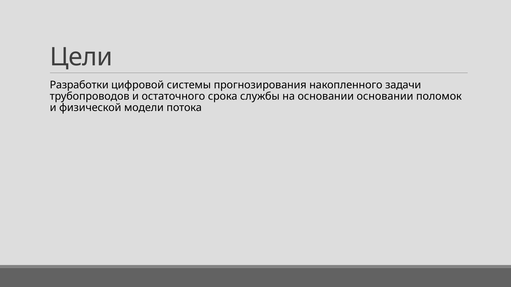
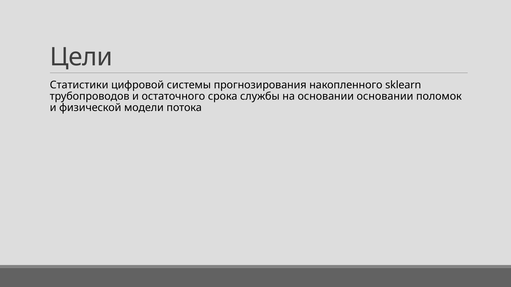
Разработки: Разработки -> Статистики (79, 85)
задачи: задачи -> sklearn (403, 85)
